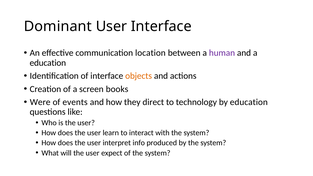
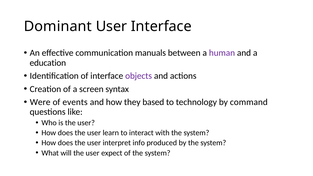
location: location -> manuals (150, 53)
objects colour: orange -> purple (139, 76)
books: books -> syntax (117, 89)
direct: direct -> based (153, 102)
by education: education -> command (249, 102)
